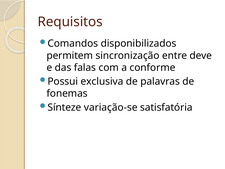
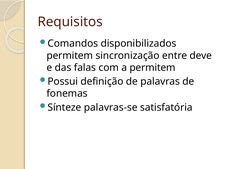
a conforme: conforme -> permitem (153, 67)
exclusiva: exclusiva -> definição (102, 81)
variação-se: variação-se -> palavras-se (111, 107)
